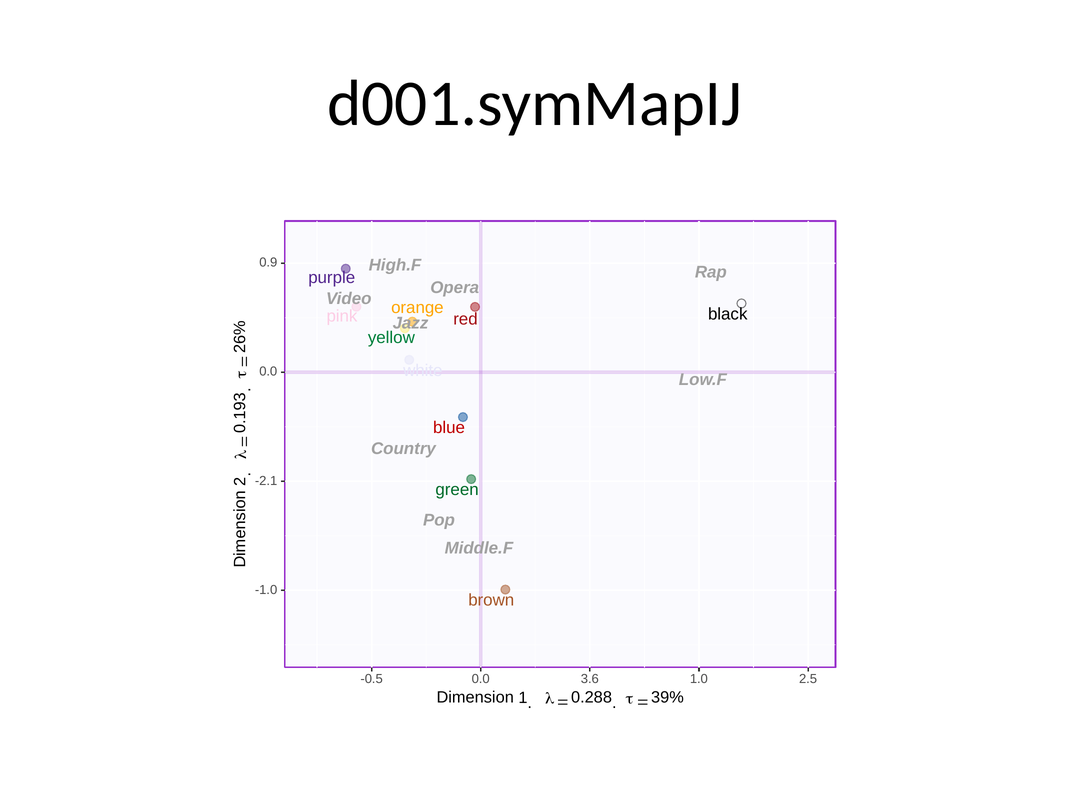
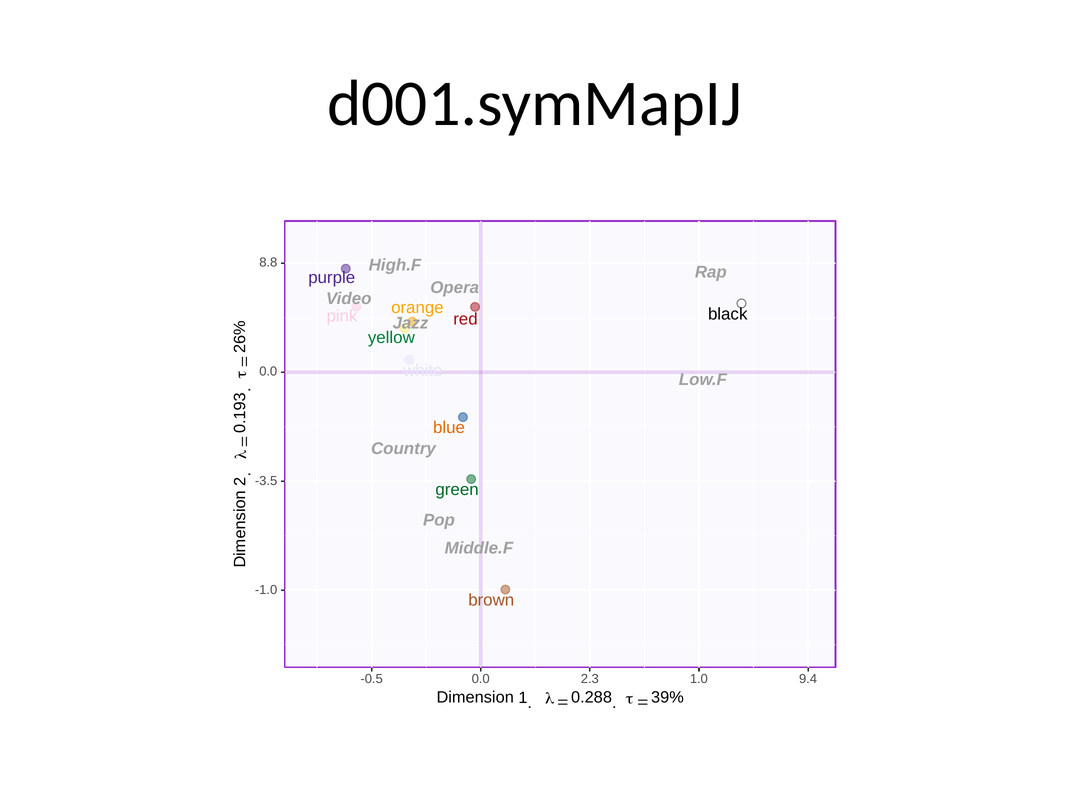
0.9: 0.9 -> 8.8 (268, 263)
blue colour: red -> orange (449, 428)
-2.1: -2.1 -> -3.5 (266, 481)
3.6: 3.6 -> 2.3 (590, 679)
2.5: 2.5 -> 9.4 (808, 679)
